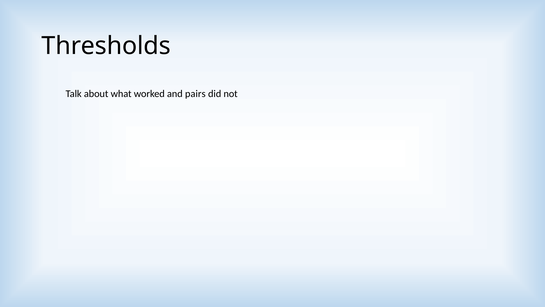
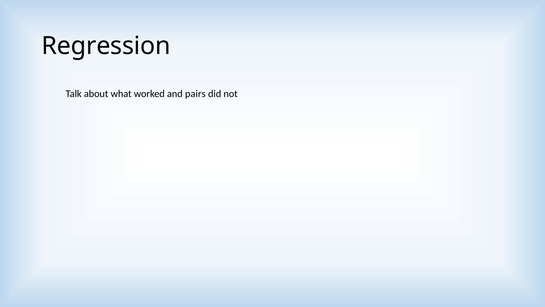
Thresholds: Thresholds -> Regression (106, 46)
